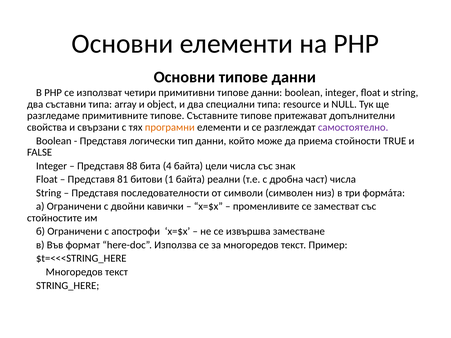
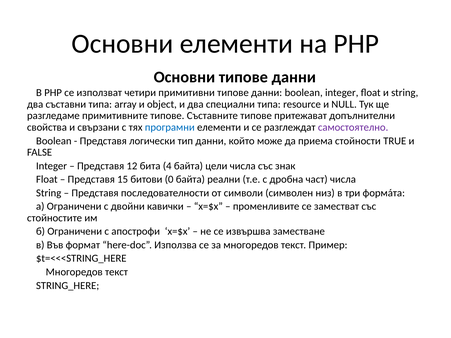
програмни colour: orange -> blue (170, 127)
88: 88 -> 12 (132, 166)
81: 81 -> 15 (123, 179)
1: 1 -> 0 (169, 179)
